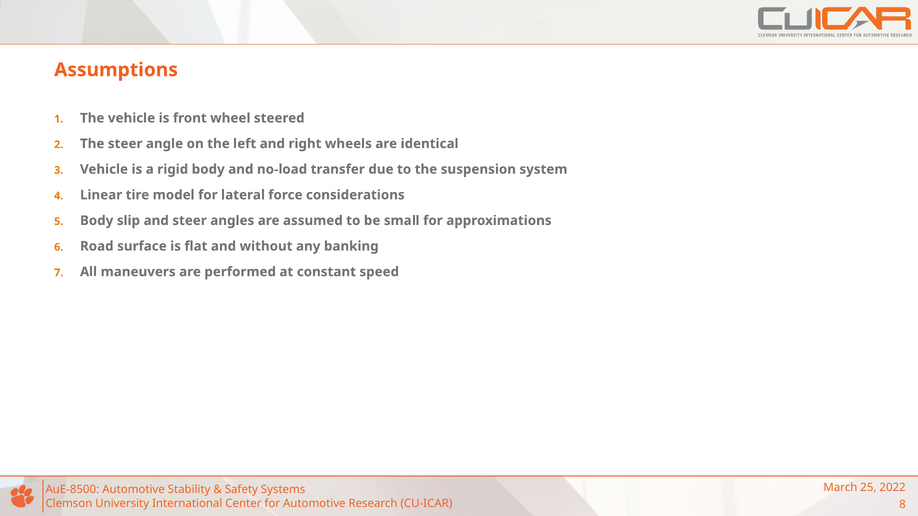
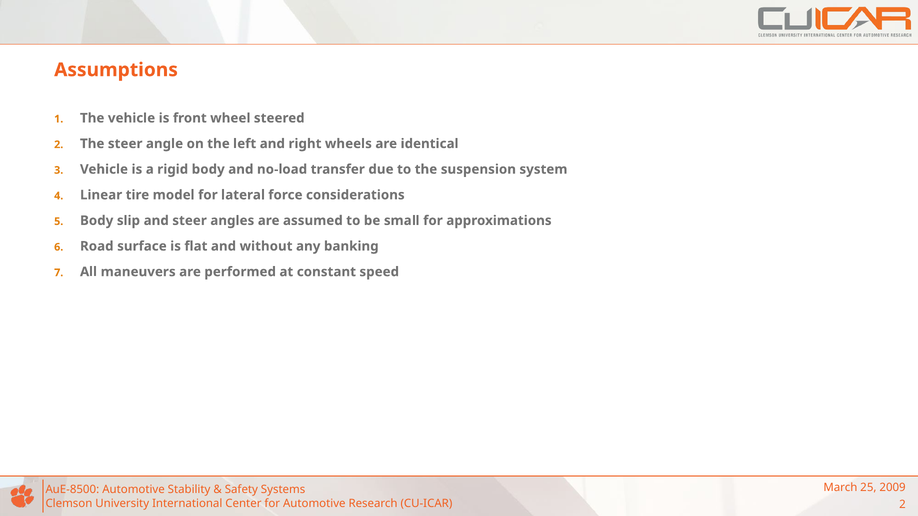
2022: 2022 -> 2009 (893, 488)
8: 8 -> 2 (902, 505)
